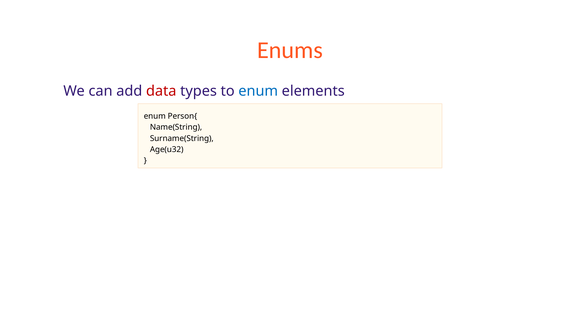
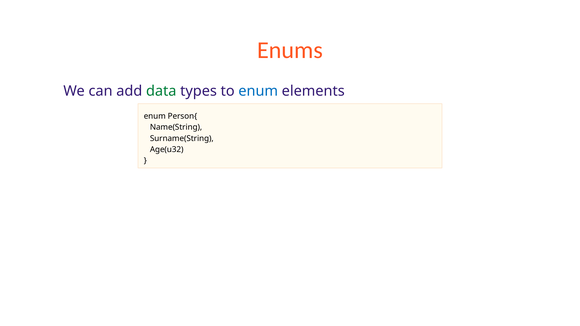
data colour: red -> green (161, 91)
